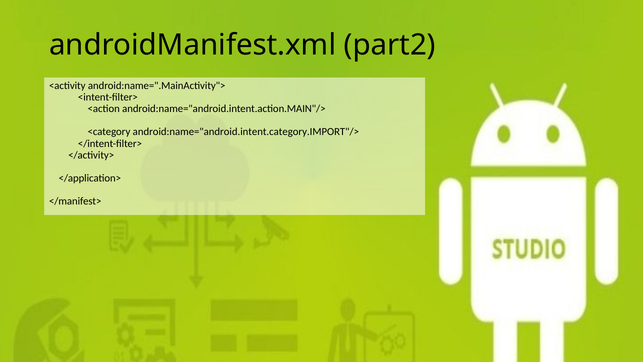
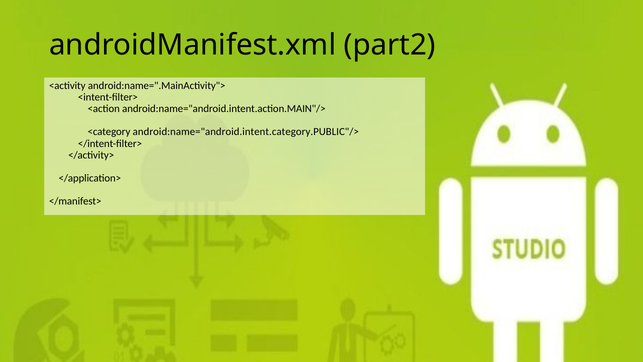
android:name="android.intent.category.IMPORT"/>: android:name="android.intent.category.IMPORT"/> -> android:name="android.intent.category.PUBLIC"/> (246, 132)
